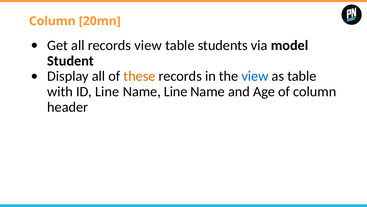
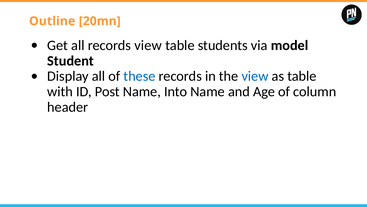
Column: Column -> Outline (52, 21)
these colour: orange -> blue (139, 76)
ID Line: Line -> Post (107, 91)
Name Line: Line -> Into (176, 91)
